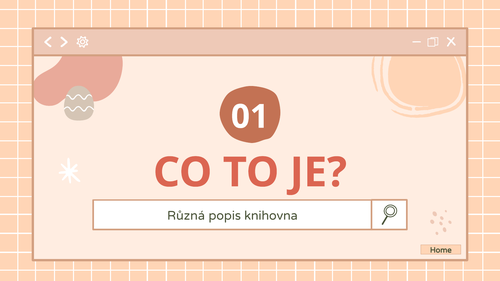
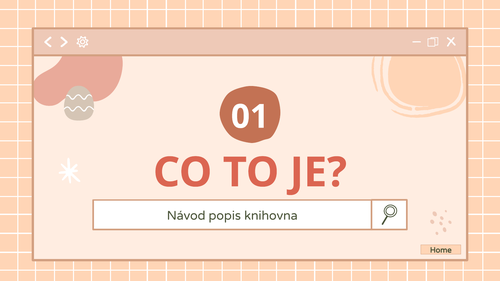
Různá: Různá -> Návod (186, 216)
